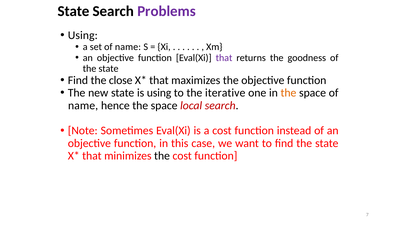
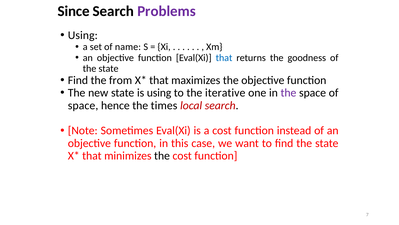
State: State -> Since (74, 11)
that colour: purple -> blue (224, 58)
close: close -> from (121, 80)
the colour: orange -> purple (288, 93)
name: name -> space (83, 105)
hence the space: space -> times (164, 105)
